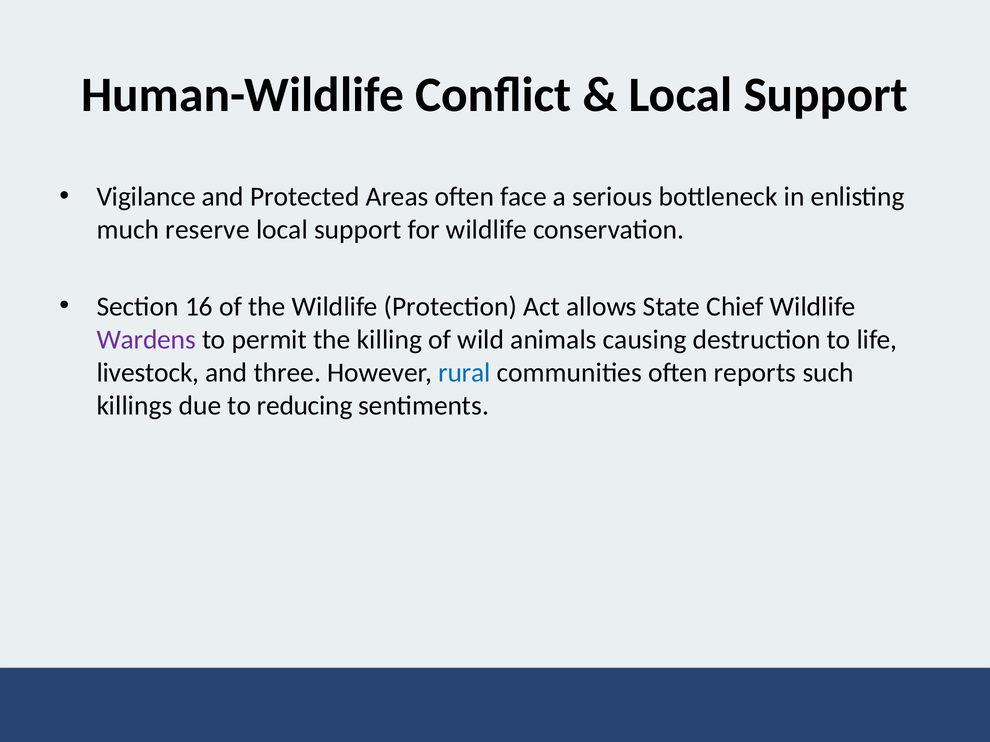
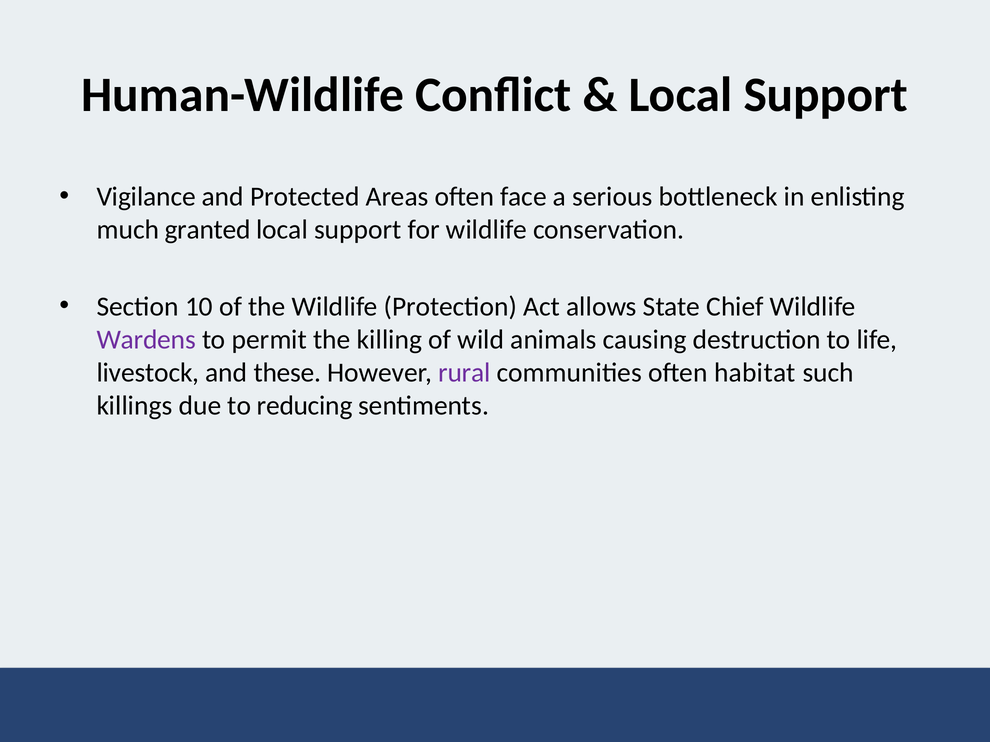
reserve: reserve -> granted (208, 230)
16: 16 -> 10 (199, 307)
three: three -> these (287, 373)
rural colour: blue -> purple (464, 373)
reports: reports -> habitat (755, 373)
